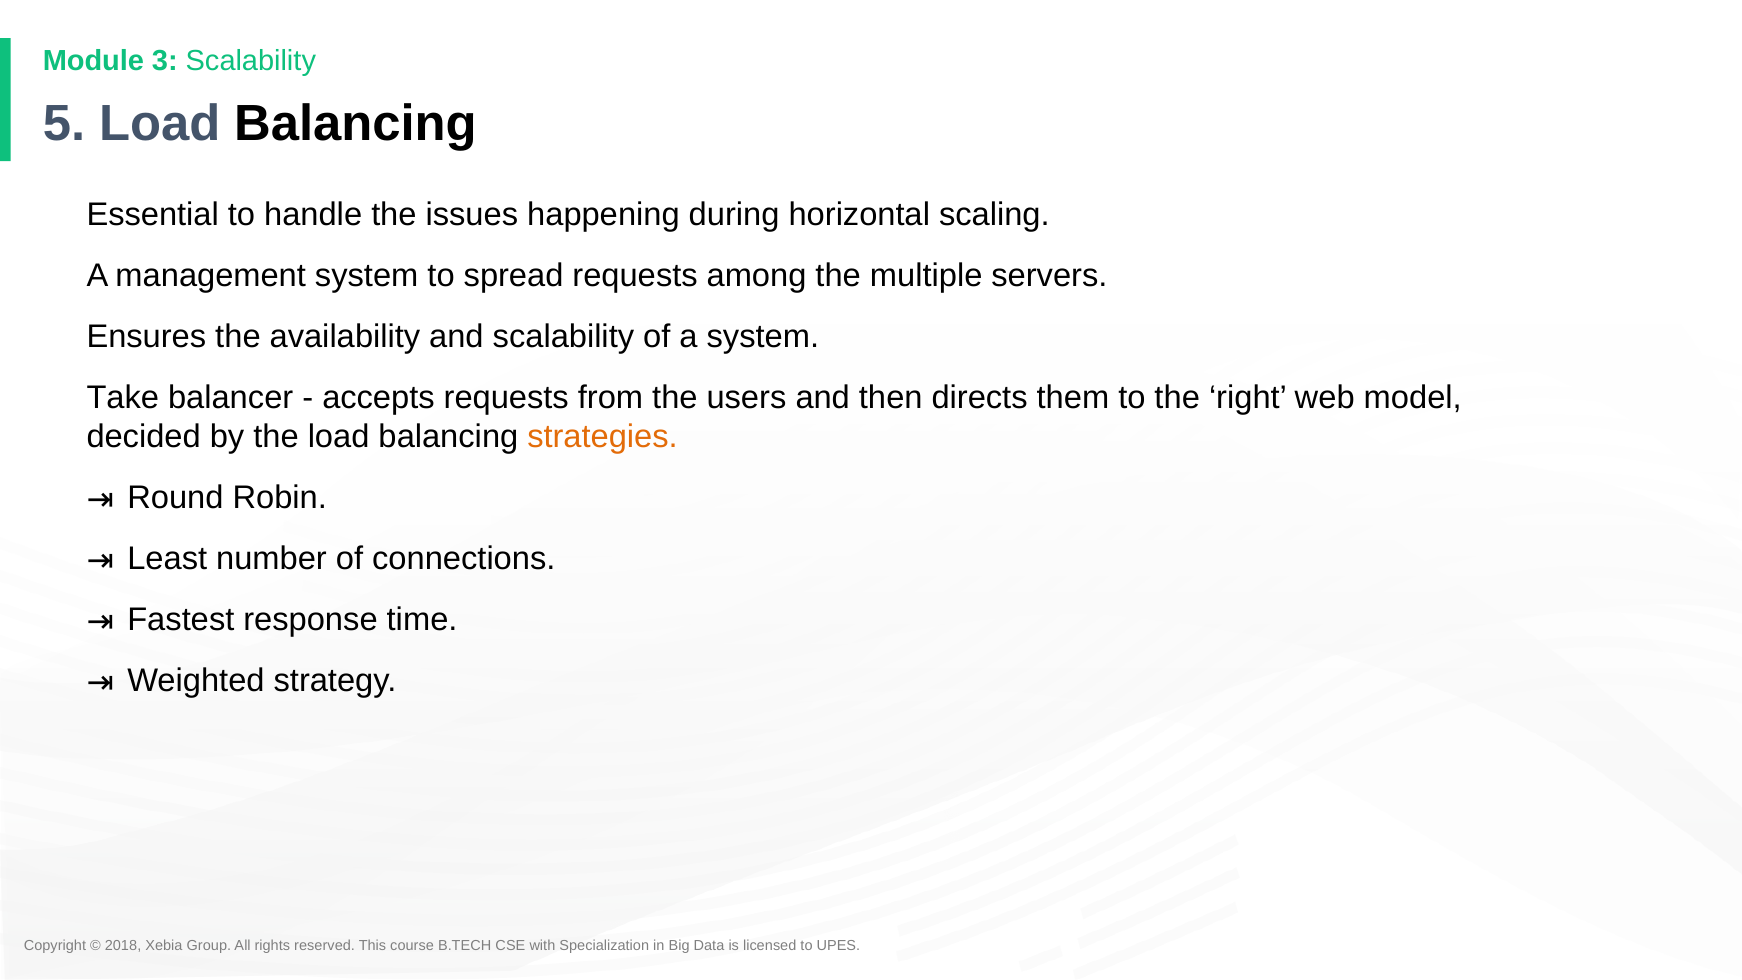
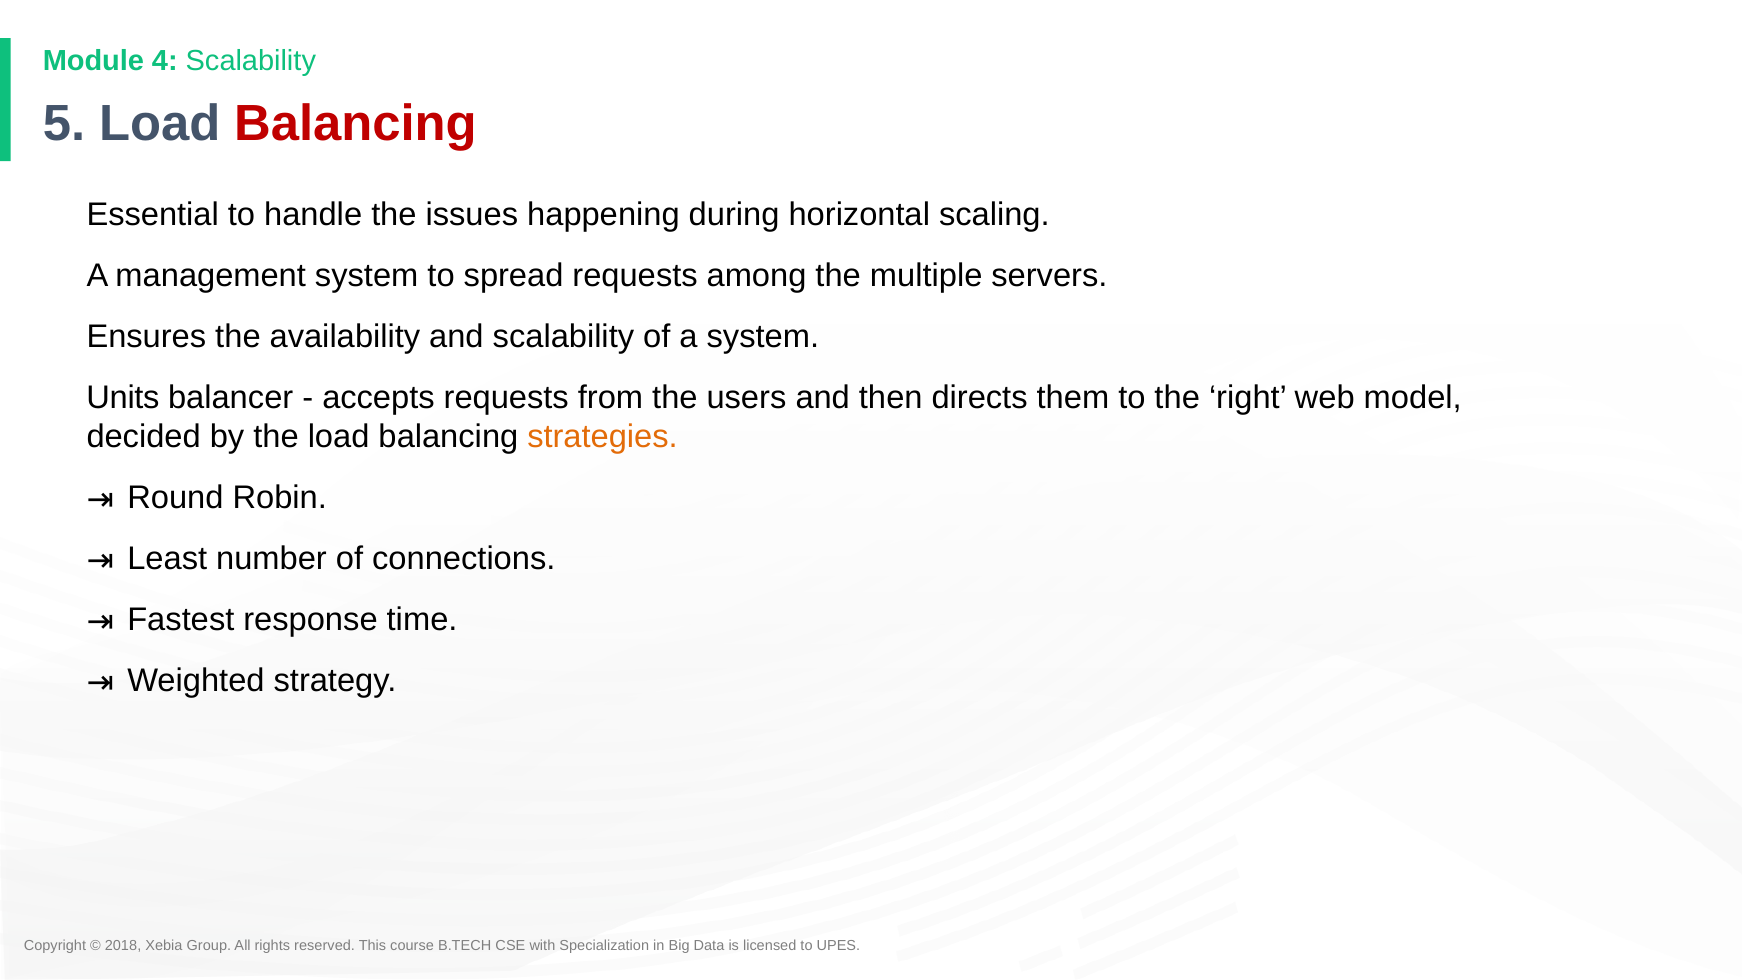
3: 3 -> 4 (165, 61)
Balancing colour: black -> red (355, 124)
Take: Take -> Units (123, 398)
